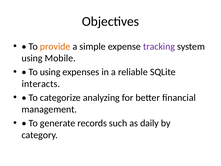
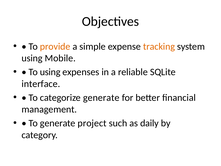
tracking colour: purple -> orange (159, 46)
interacts: interacts -> interface (41, 84)
categorize analyzing: analyzing -> generate (101, 97)
records: records -> project (92, 123)
